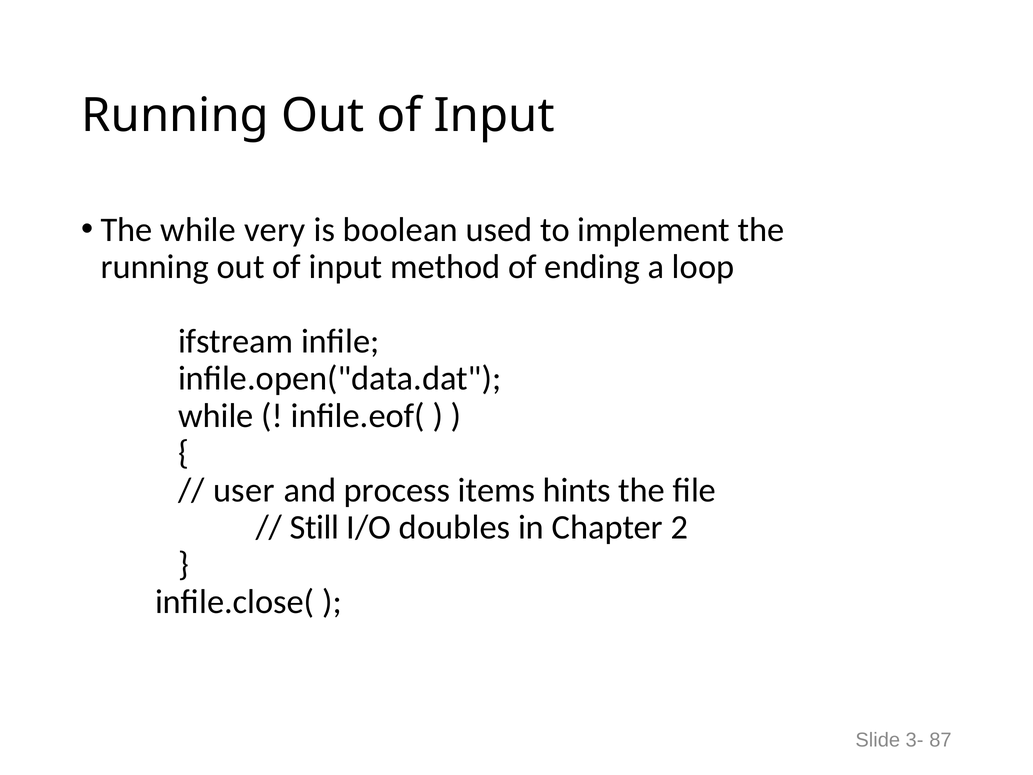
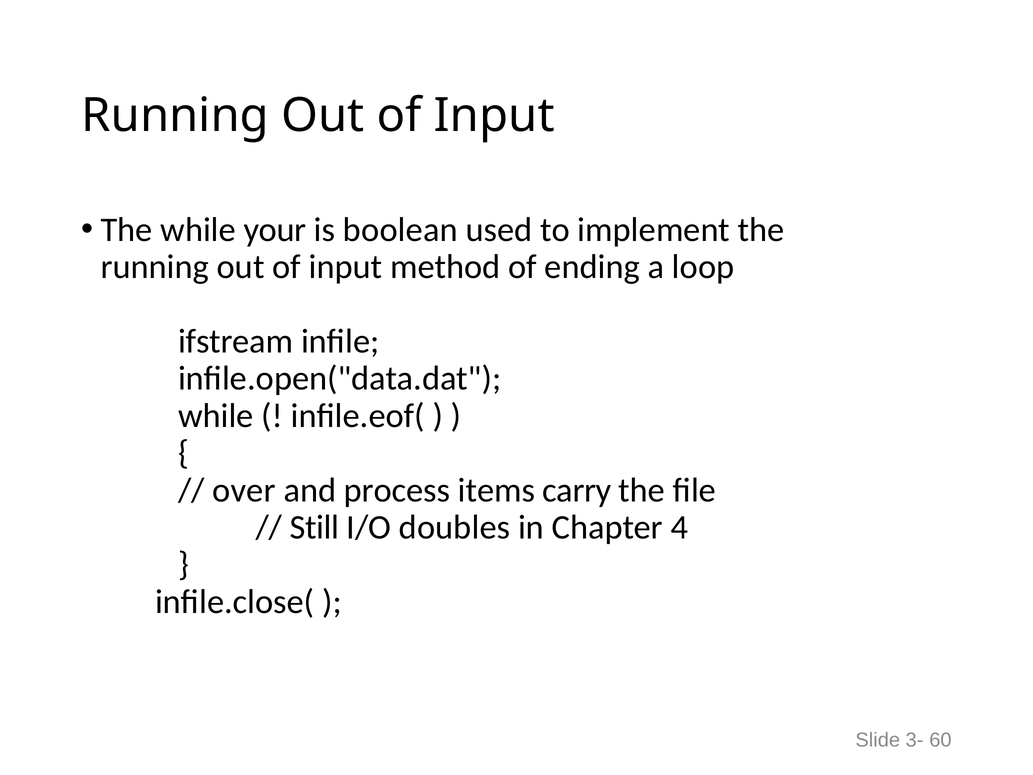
very: very -> your (275, 230)
user: user -> over (244, 490)
hints: hints -> carry (577, 490)
2: 2 -> 4 (679, 527)
87: 87 -> 60 (940, 740)
